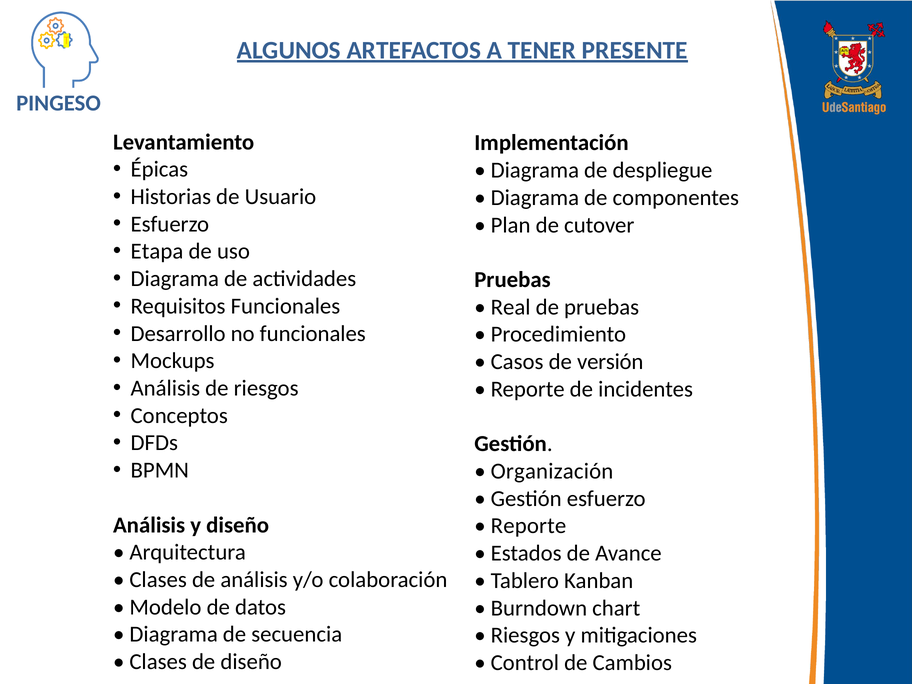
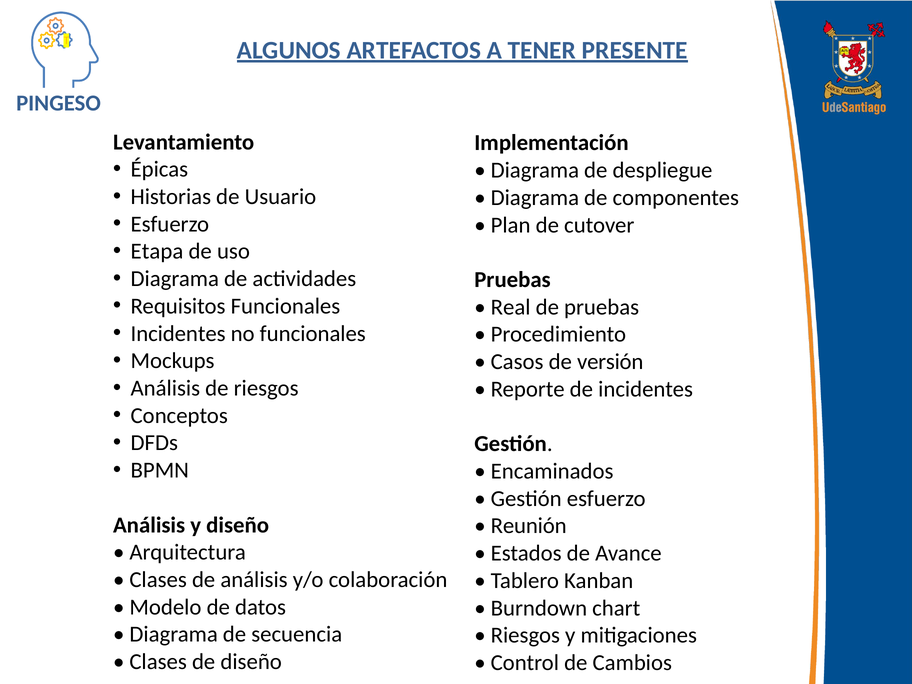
Desarrollo: Desarrollo -> Incidentes (178, 334)
Organización: Organización -> Encaminados (552, 471)
Reporte: Reporte -> Reunión (529, 526)
